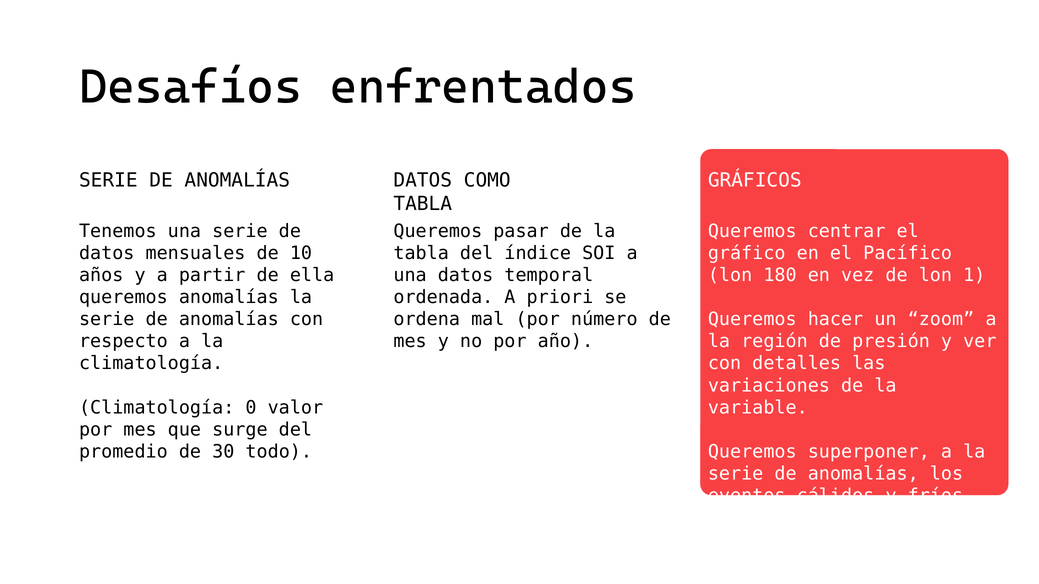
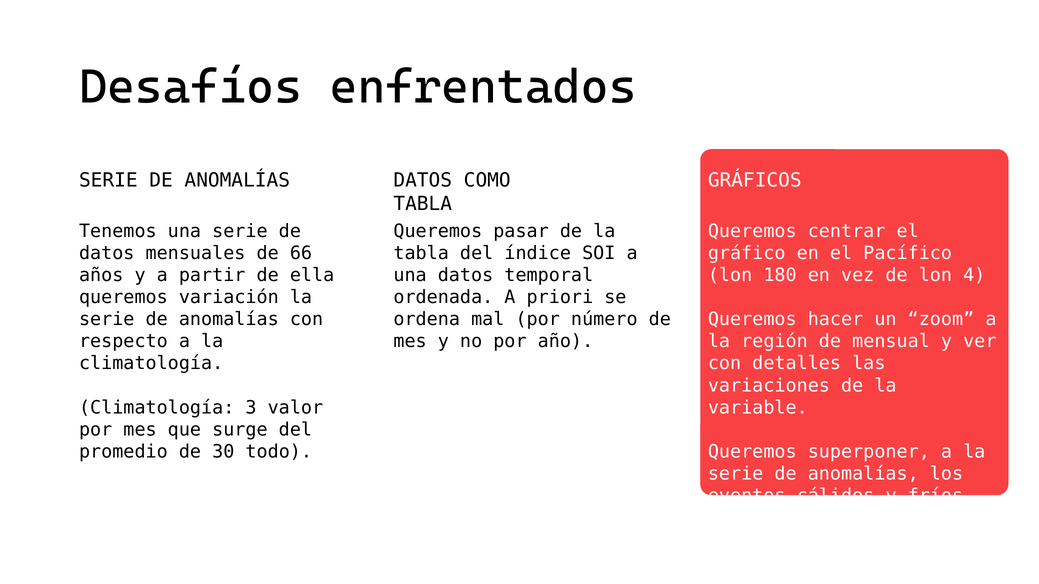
10: 10 -> 66 (301, 253)
1: 1 -> 4 (974, 275)
queremos anomalías: anomalías -> variación (229, 297)
presión: presión -> mensual (891, 342)
0: 0 -> 3 (251, 408)
